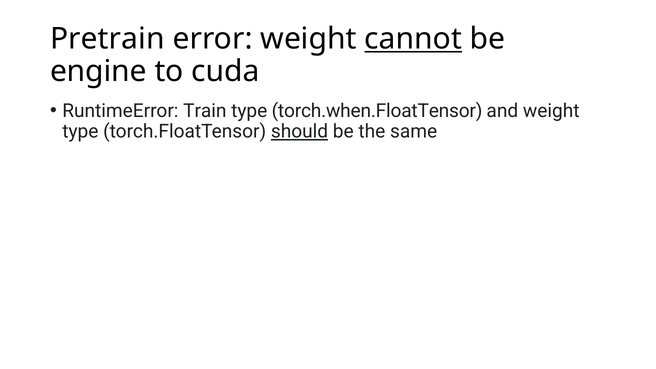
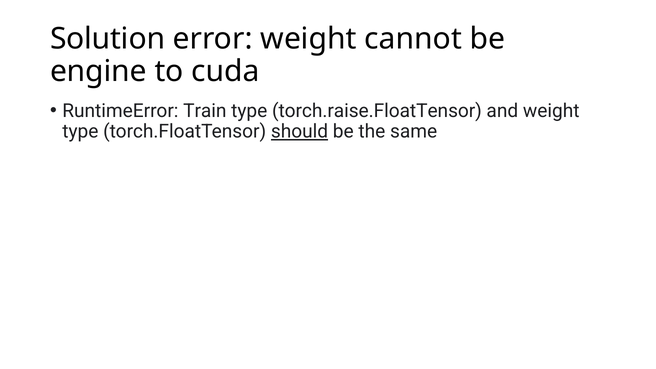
Pretrain: Pretrain -> Solution (108, 39)
cannot underline: present -> none (413, 39)
torch.when.FloatTensor: torch.when.FloatTensor -> torch.raise.FloatTensor (377, 111)
